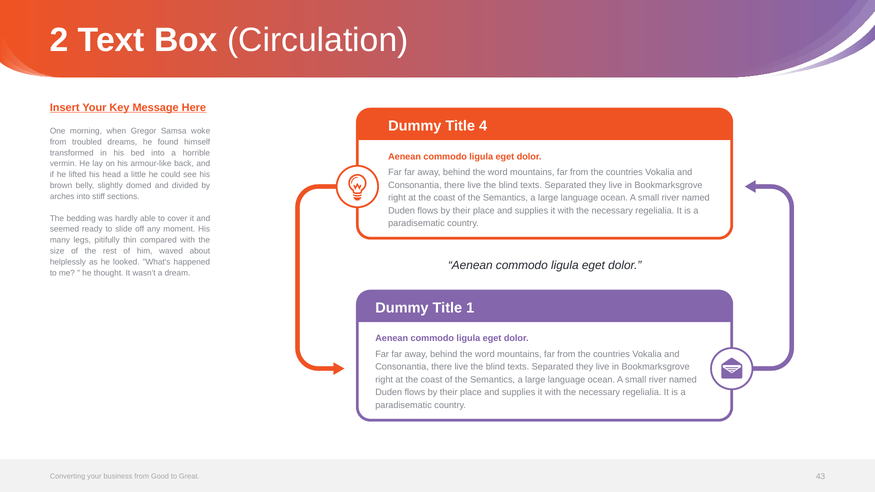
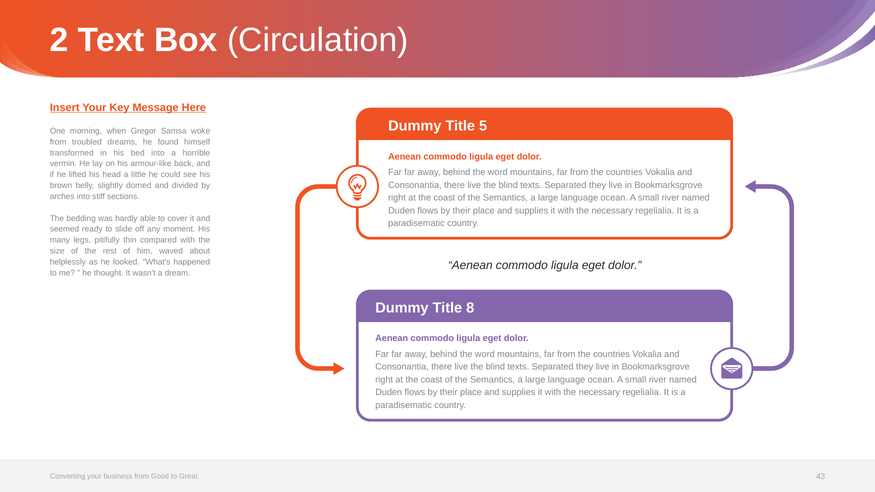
4: 4 -> 5 (483, 126)
1: 1 -> 8 (470, 308)
